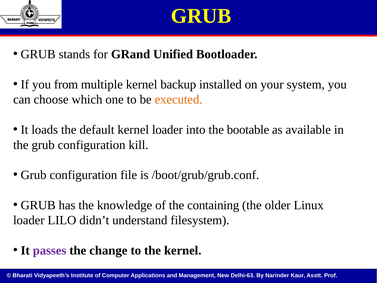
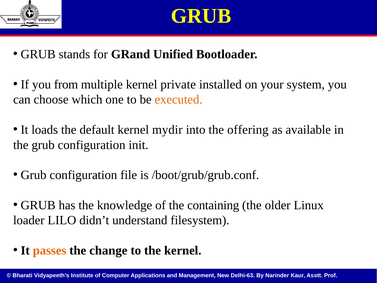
backup: backup -> private (178, 84)
kernel loader: loader -> mydir (167, 130)
bootable: bootable -> offering (248, 130)
kill: kill -> init (139, 145)
passes colour: purple -> orange (50, 250)
